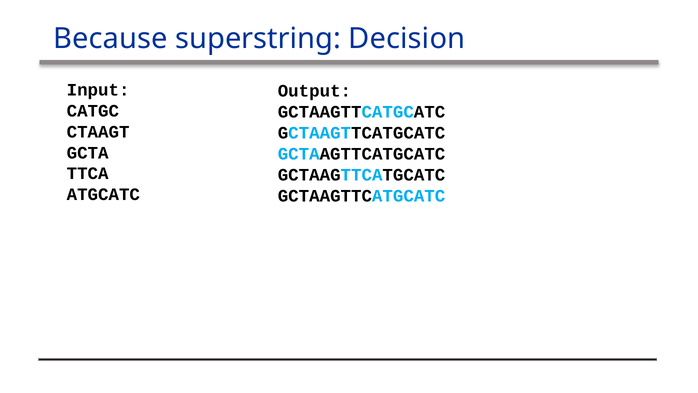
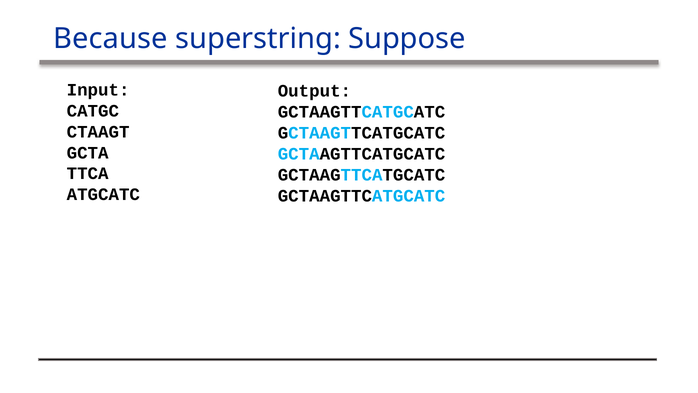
Decision: Decision -> Suppose (407, 39)
